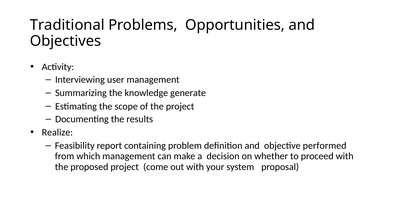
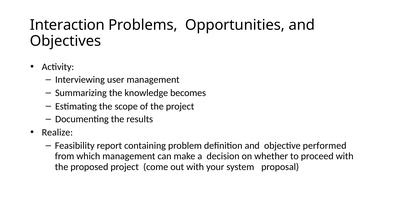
Traditional: Traditional -> Interaction (67, 25)
generate: generate -> becomes (188, 93)
